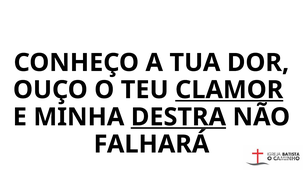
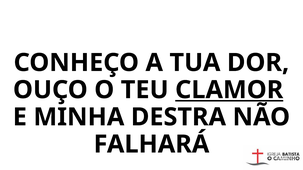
DESTRA underline: present -> none (178, 117)
